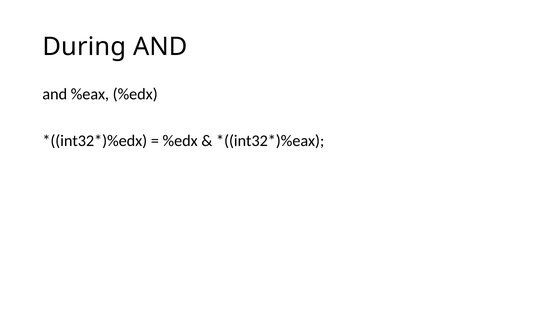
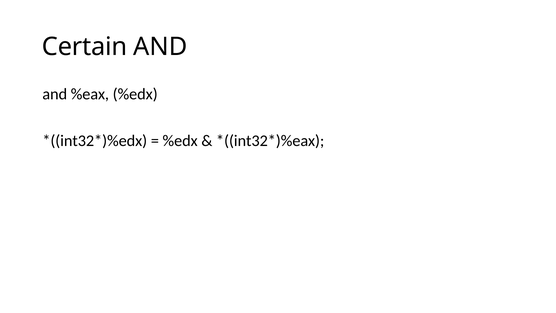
During: During -> Certain (85, 47)
